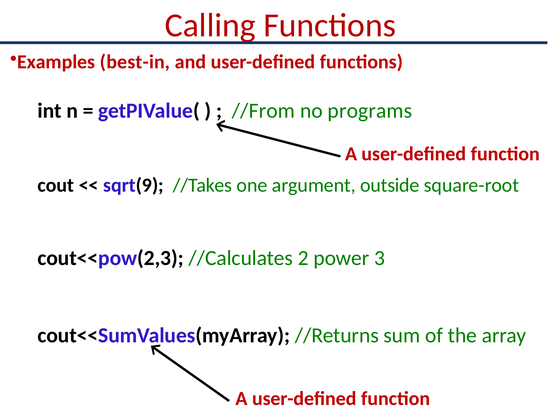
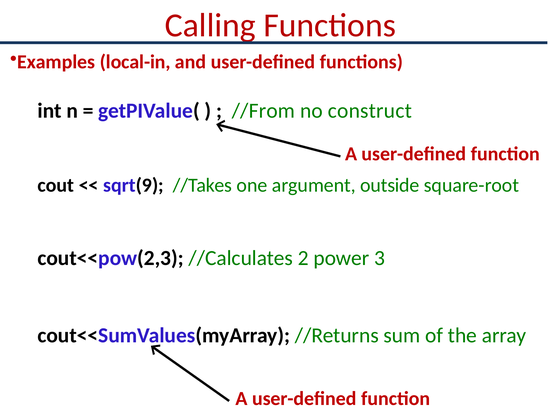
best-in: best-in -> local-in (135, 62)
programs: programs -> construct (370, 111)
